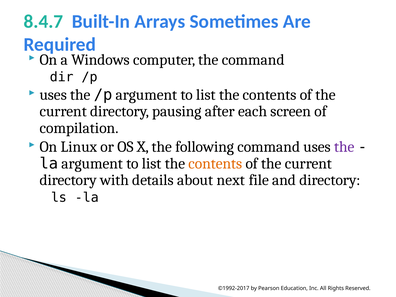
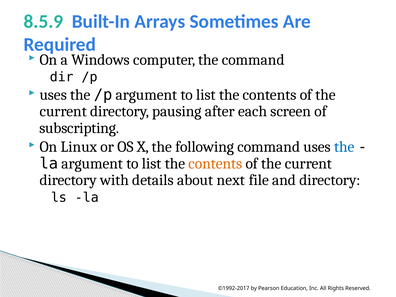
8.4.7: 8.4.7 -> 8.5.9 (43, 21)
compilation: compilation -> subscripting (79, 128)
the colour: purple -> blue (344, 147)
